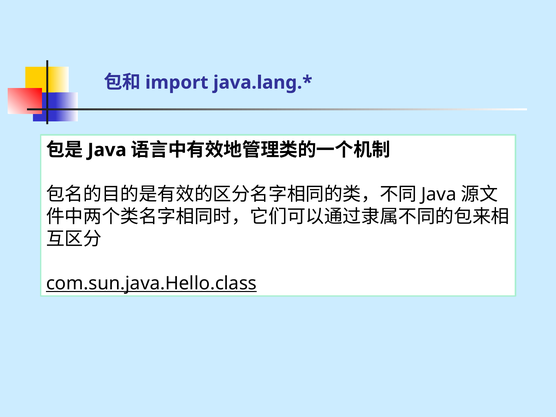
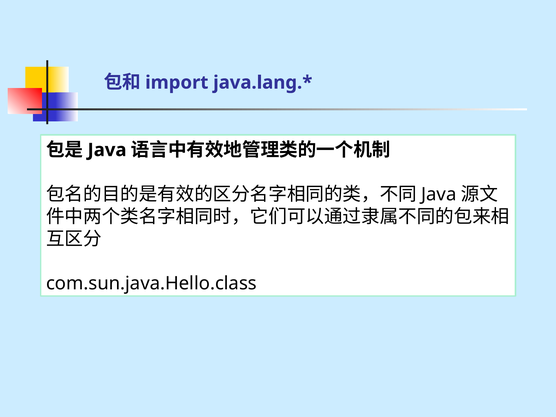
com.sun.java.Hello.class underline: present -> none (151, 283)
